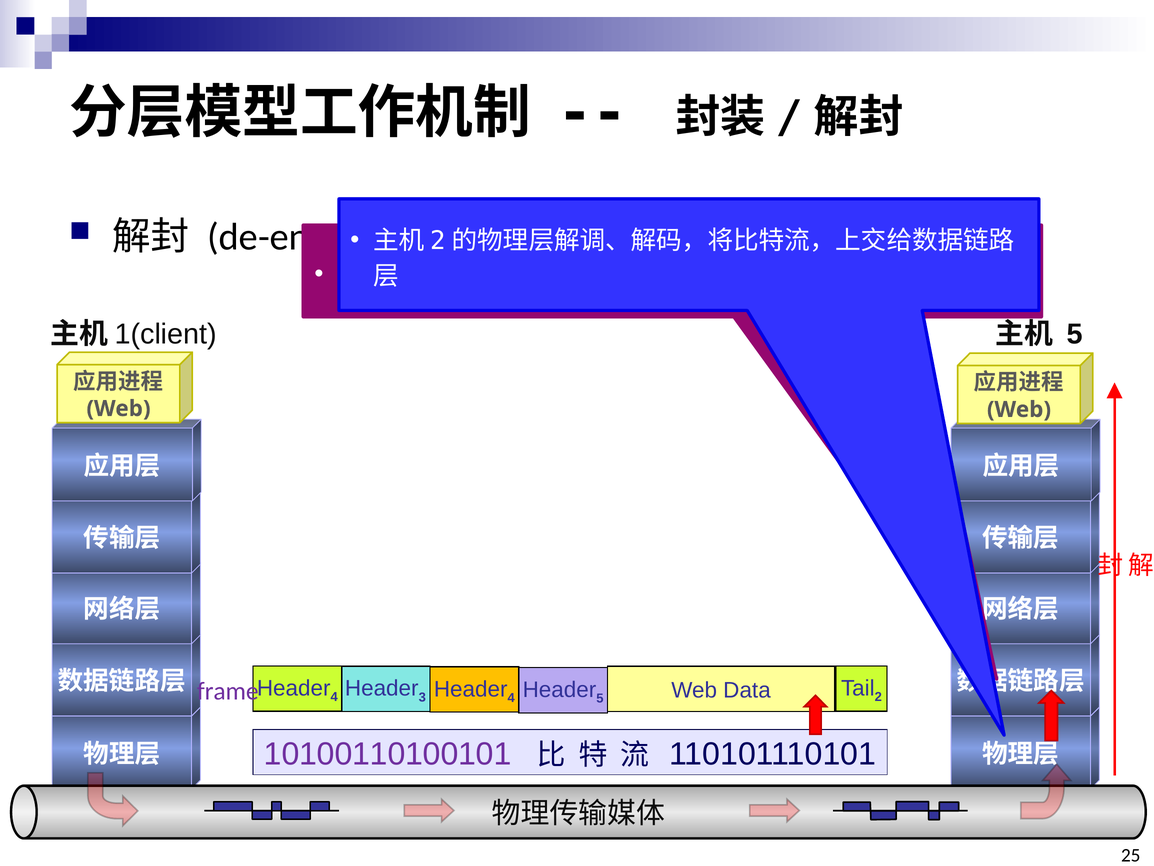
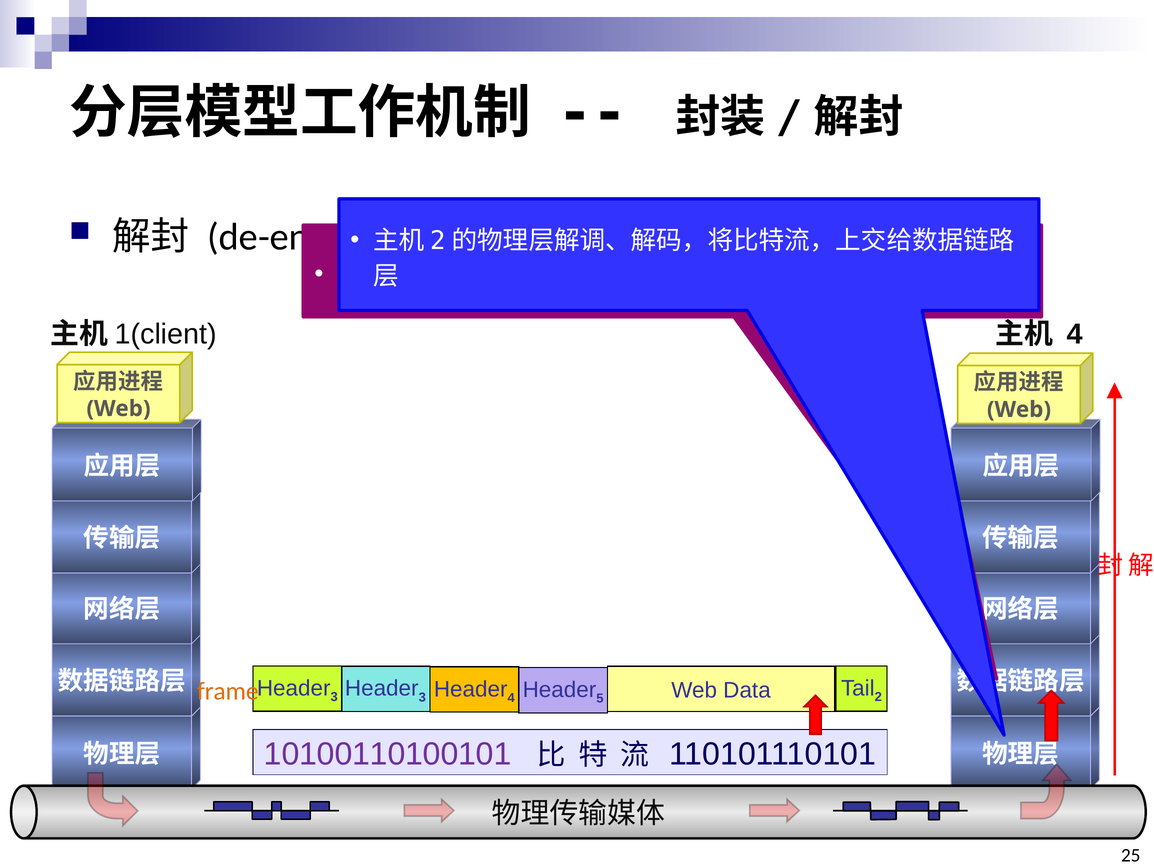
5: 5 -> 4 (1075, 334)
4: 4 -> 3 (334, 697)
frame colour: purple -> orange (228, 691)
